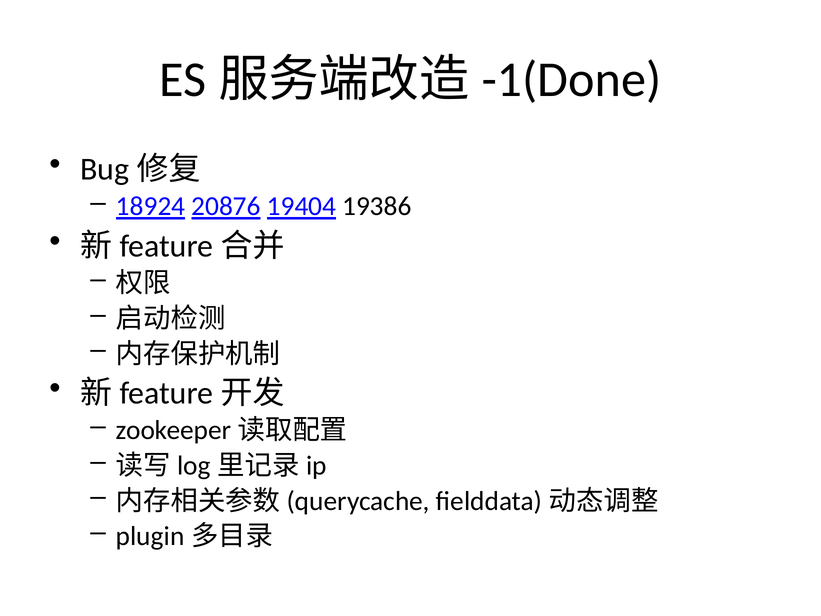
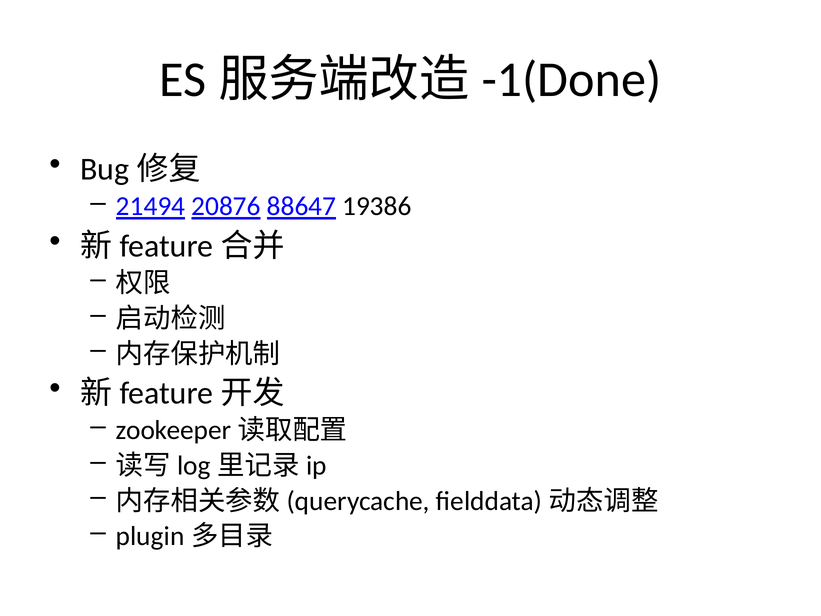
18924: 18924 -> 21494 (151, 206)
19404: 19404 -> 88647 (301, 206)
